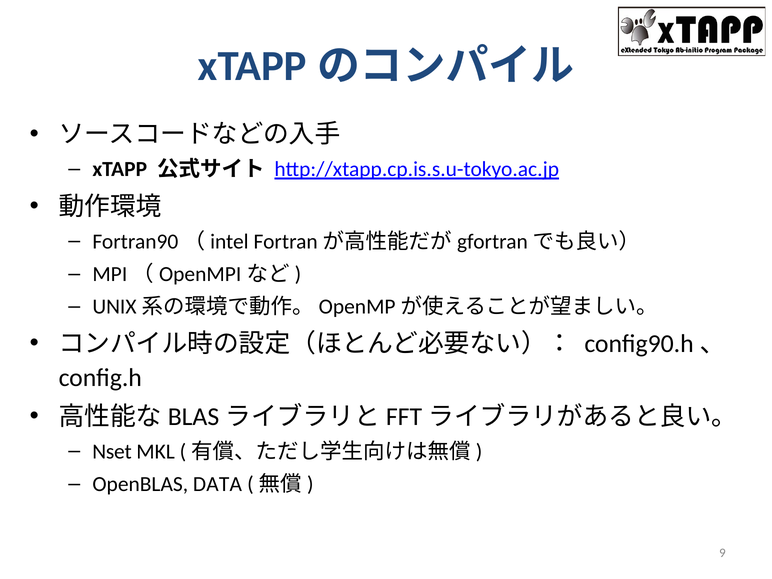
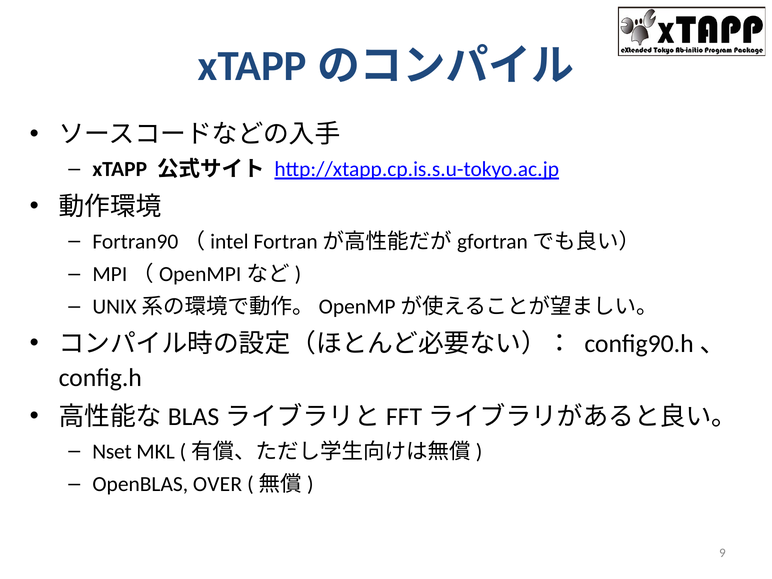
DATA: DATA -> OVER (217, 484)
